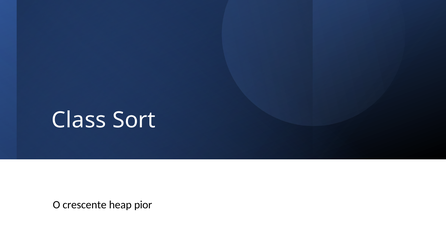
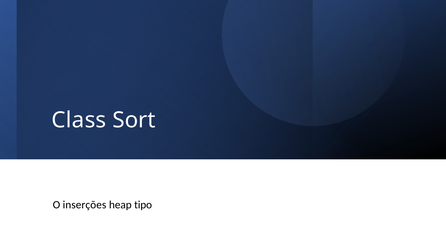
crescente: crescente -> inserções (85, 205)
pior: pior -> tipo (143, 205)
